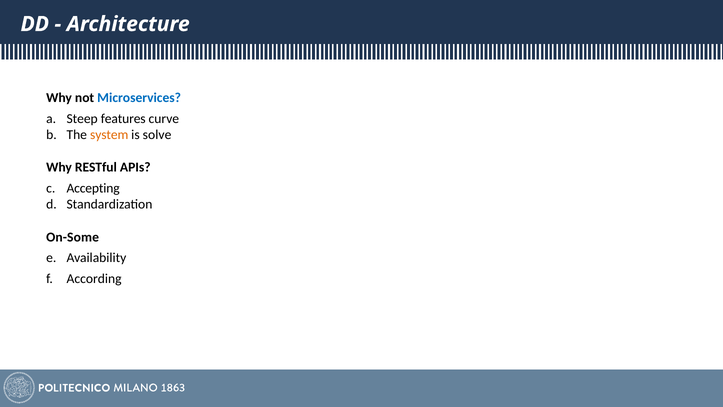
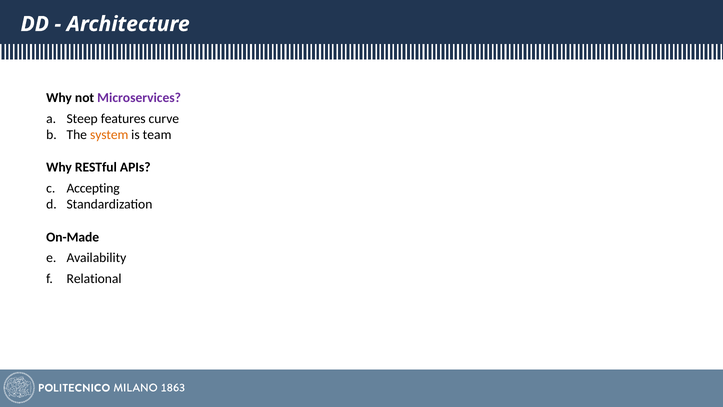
Microservices colour: blue -> purple (139, 98)
solve: solve -> team (157, 135)
On-Some: On-Some -> On-Made (73, 237)
According: According -> Relational (94, 278)
